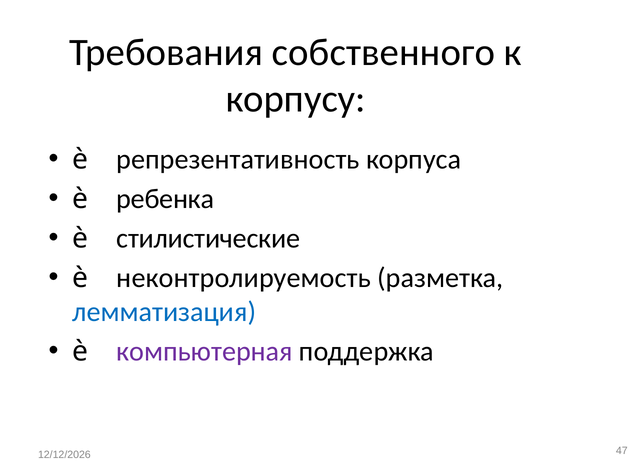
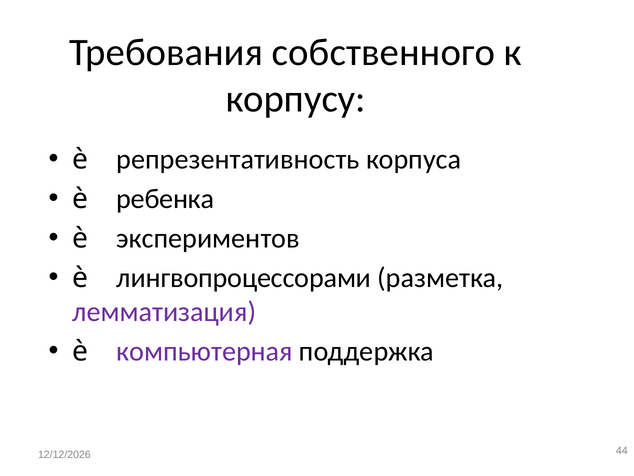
стилистические: стилистические -> экспериментов (208, 238)
неконтролируемость: неконтролируемость -> лингвопроцессорами (244, 278)
лемматизация colour: blue -> purple (164, 312)
47: 47 -> 44 (622, 450)
